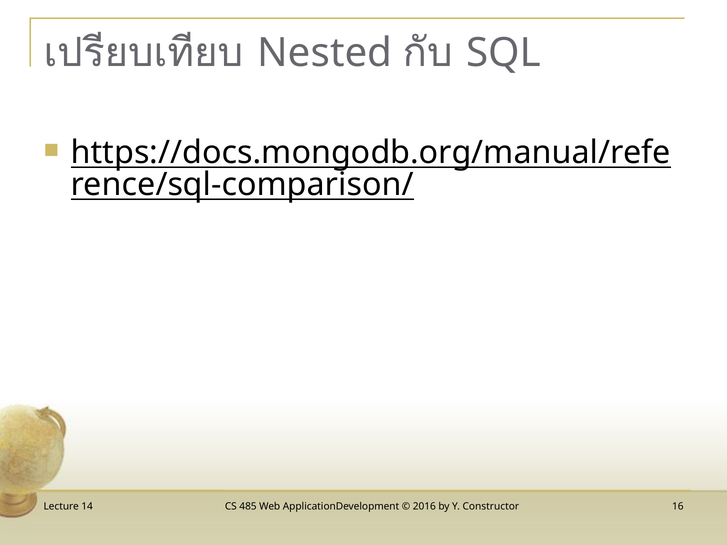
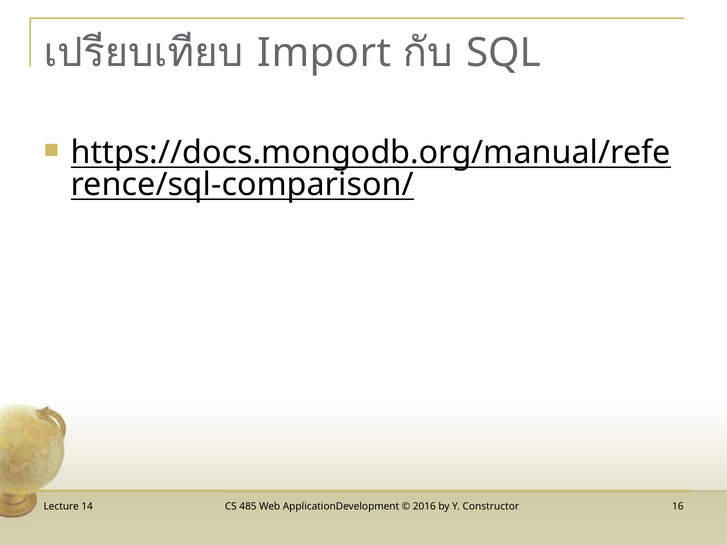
Nested: Nested -> Import (324, 53)
